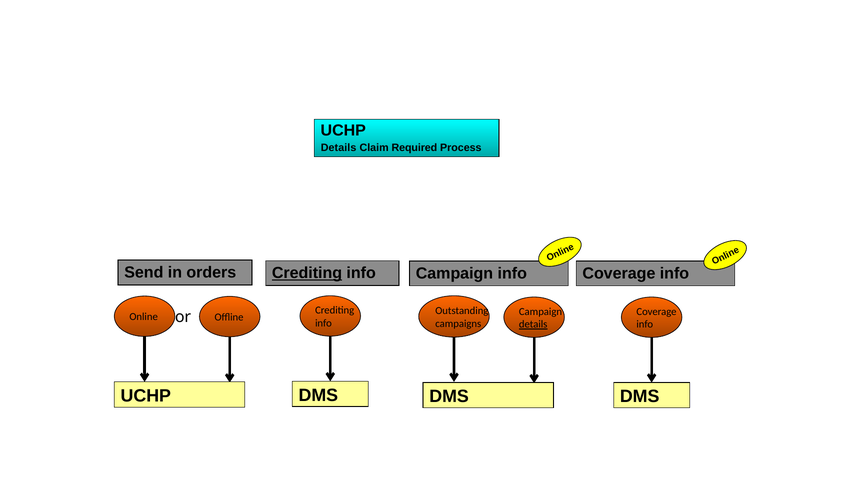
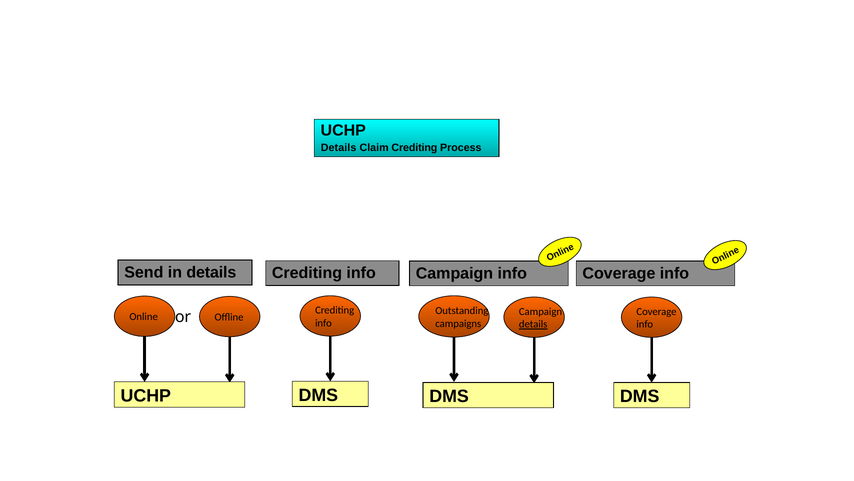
Claim Required: Required -> Crediting (414, 147)
in orders: orders -> details (211, 272)
Crediting underline: present -> none (307, 273)
